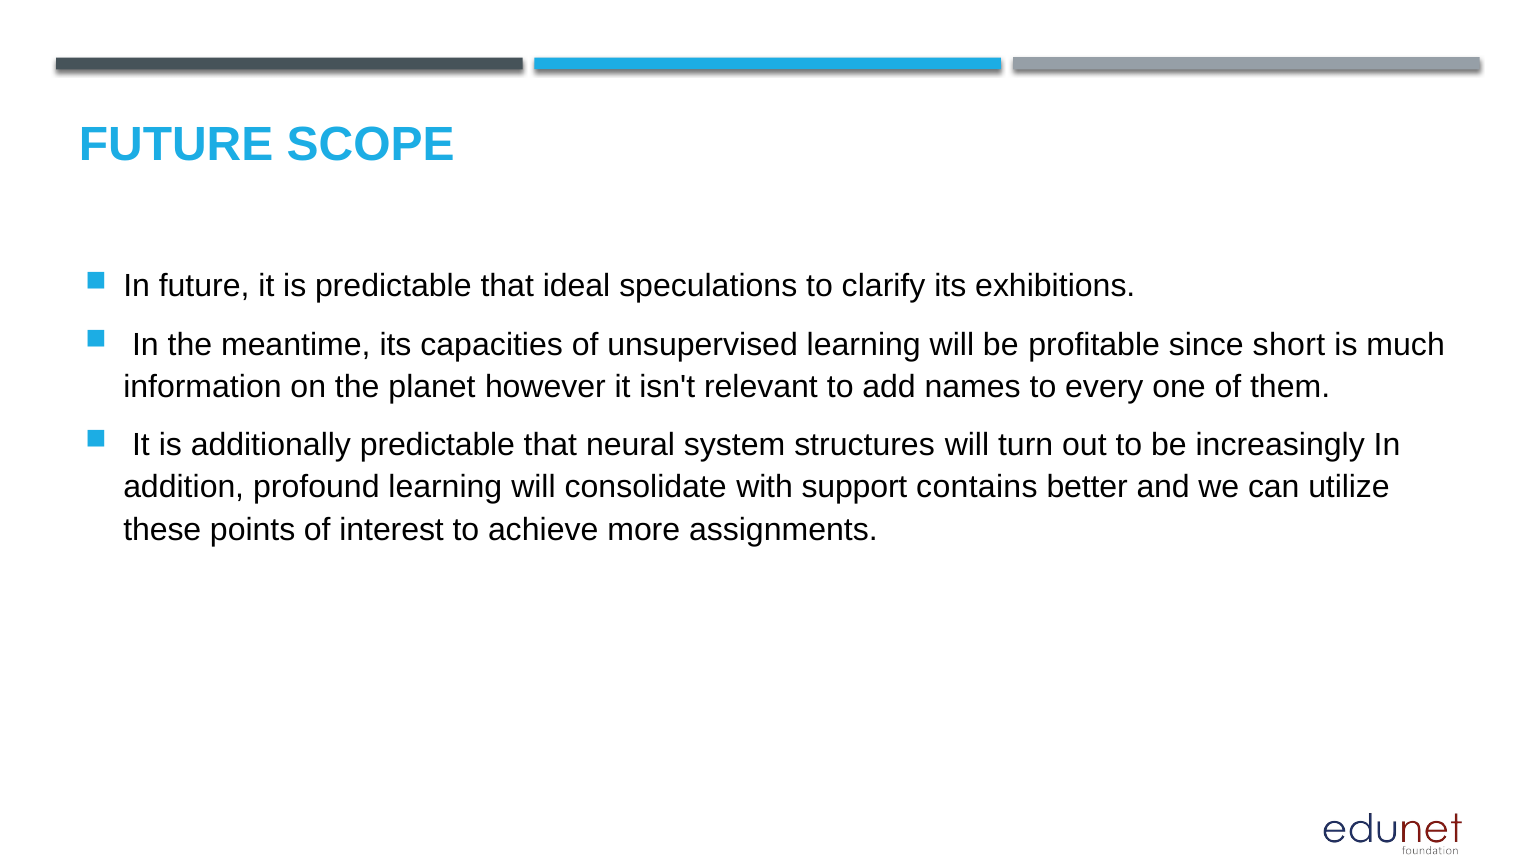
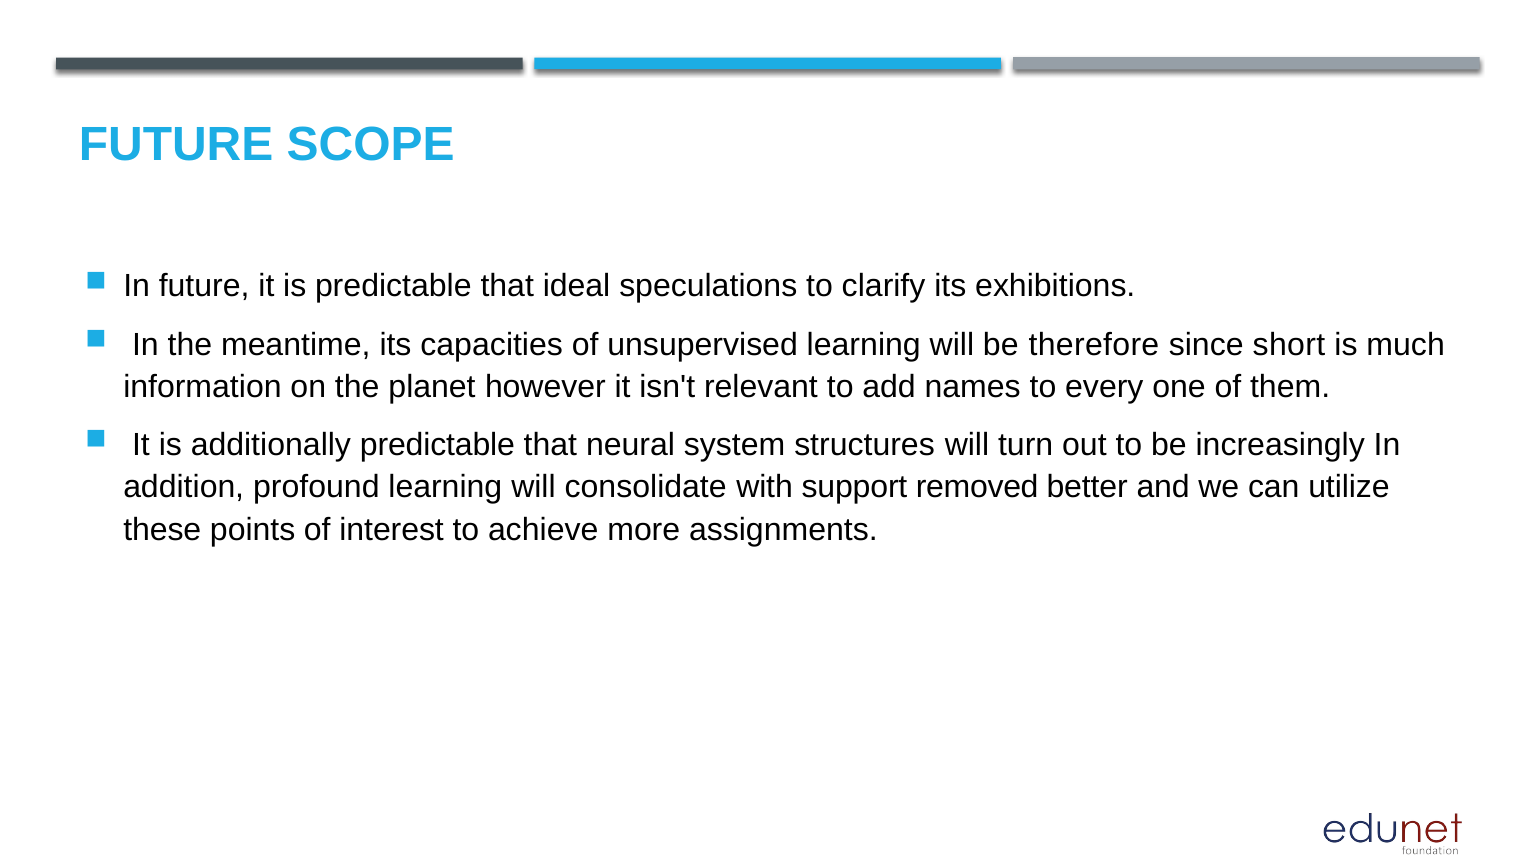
profitable: profitable -> therefore (1094, 345)
contains: contains -> removed (977, 487)
